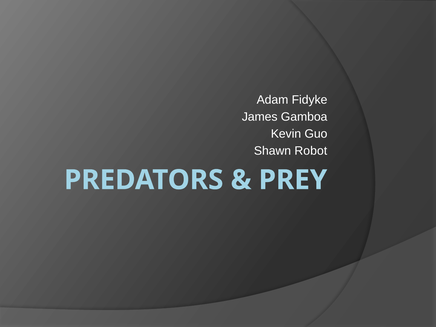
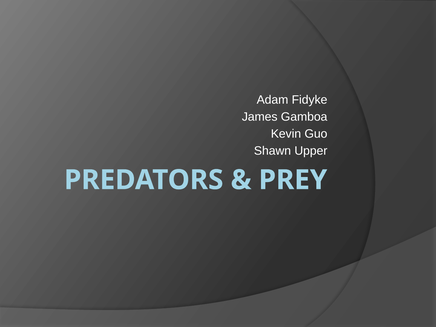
Robot: Robot -> Upper (311, 151)
